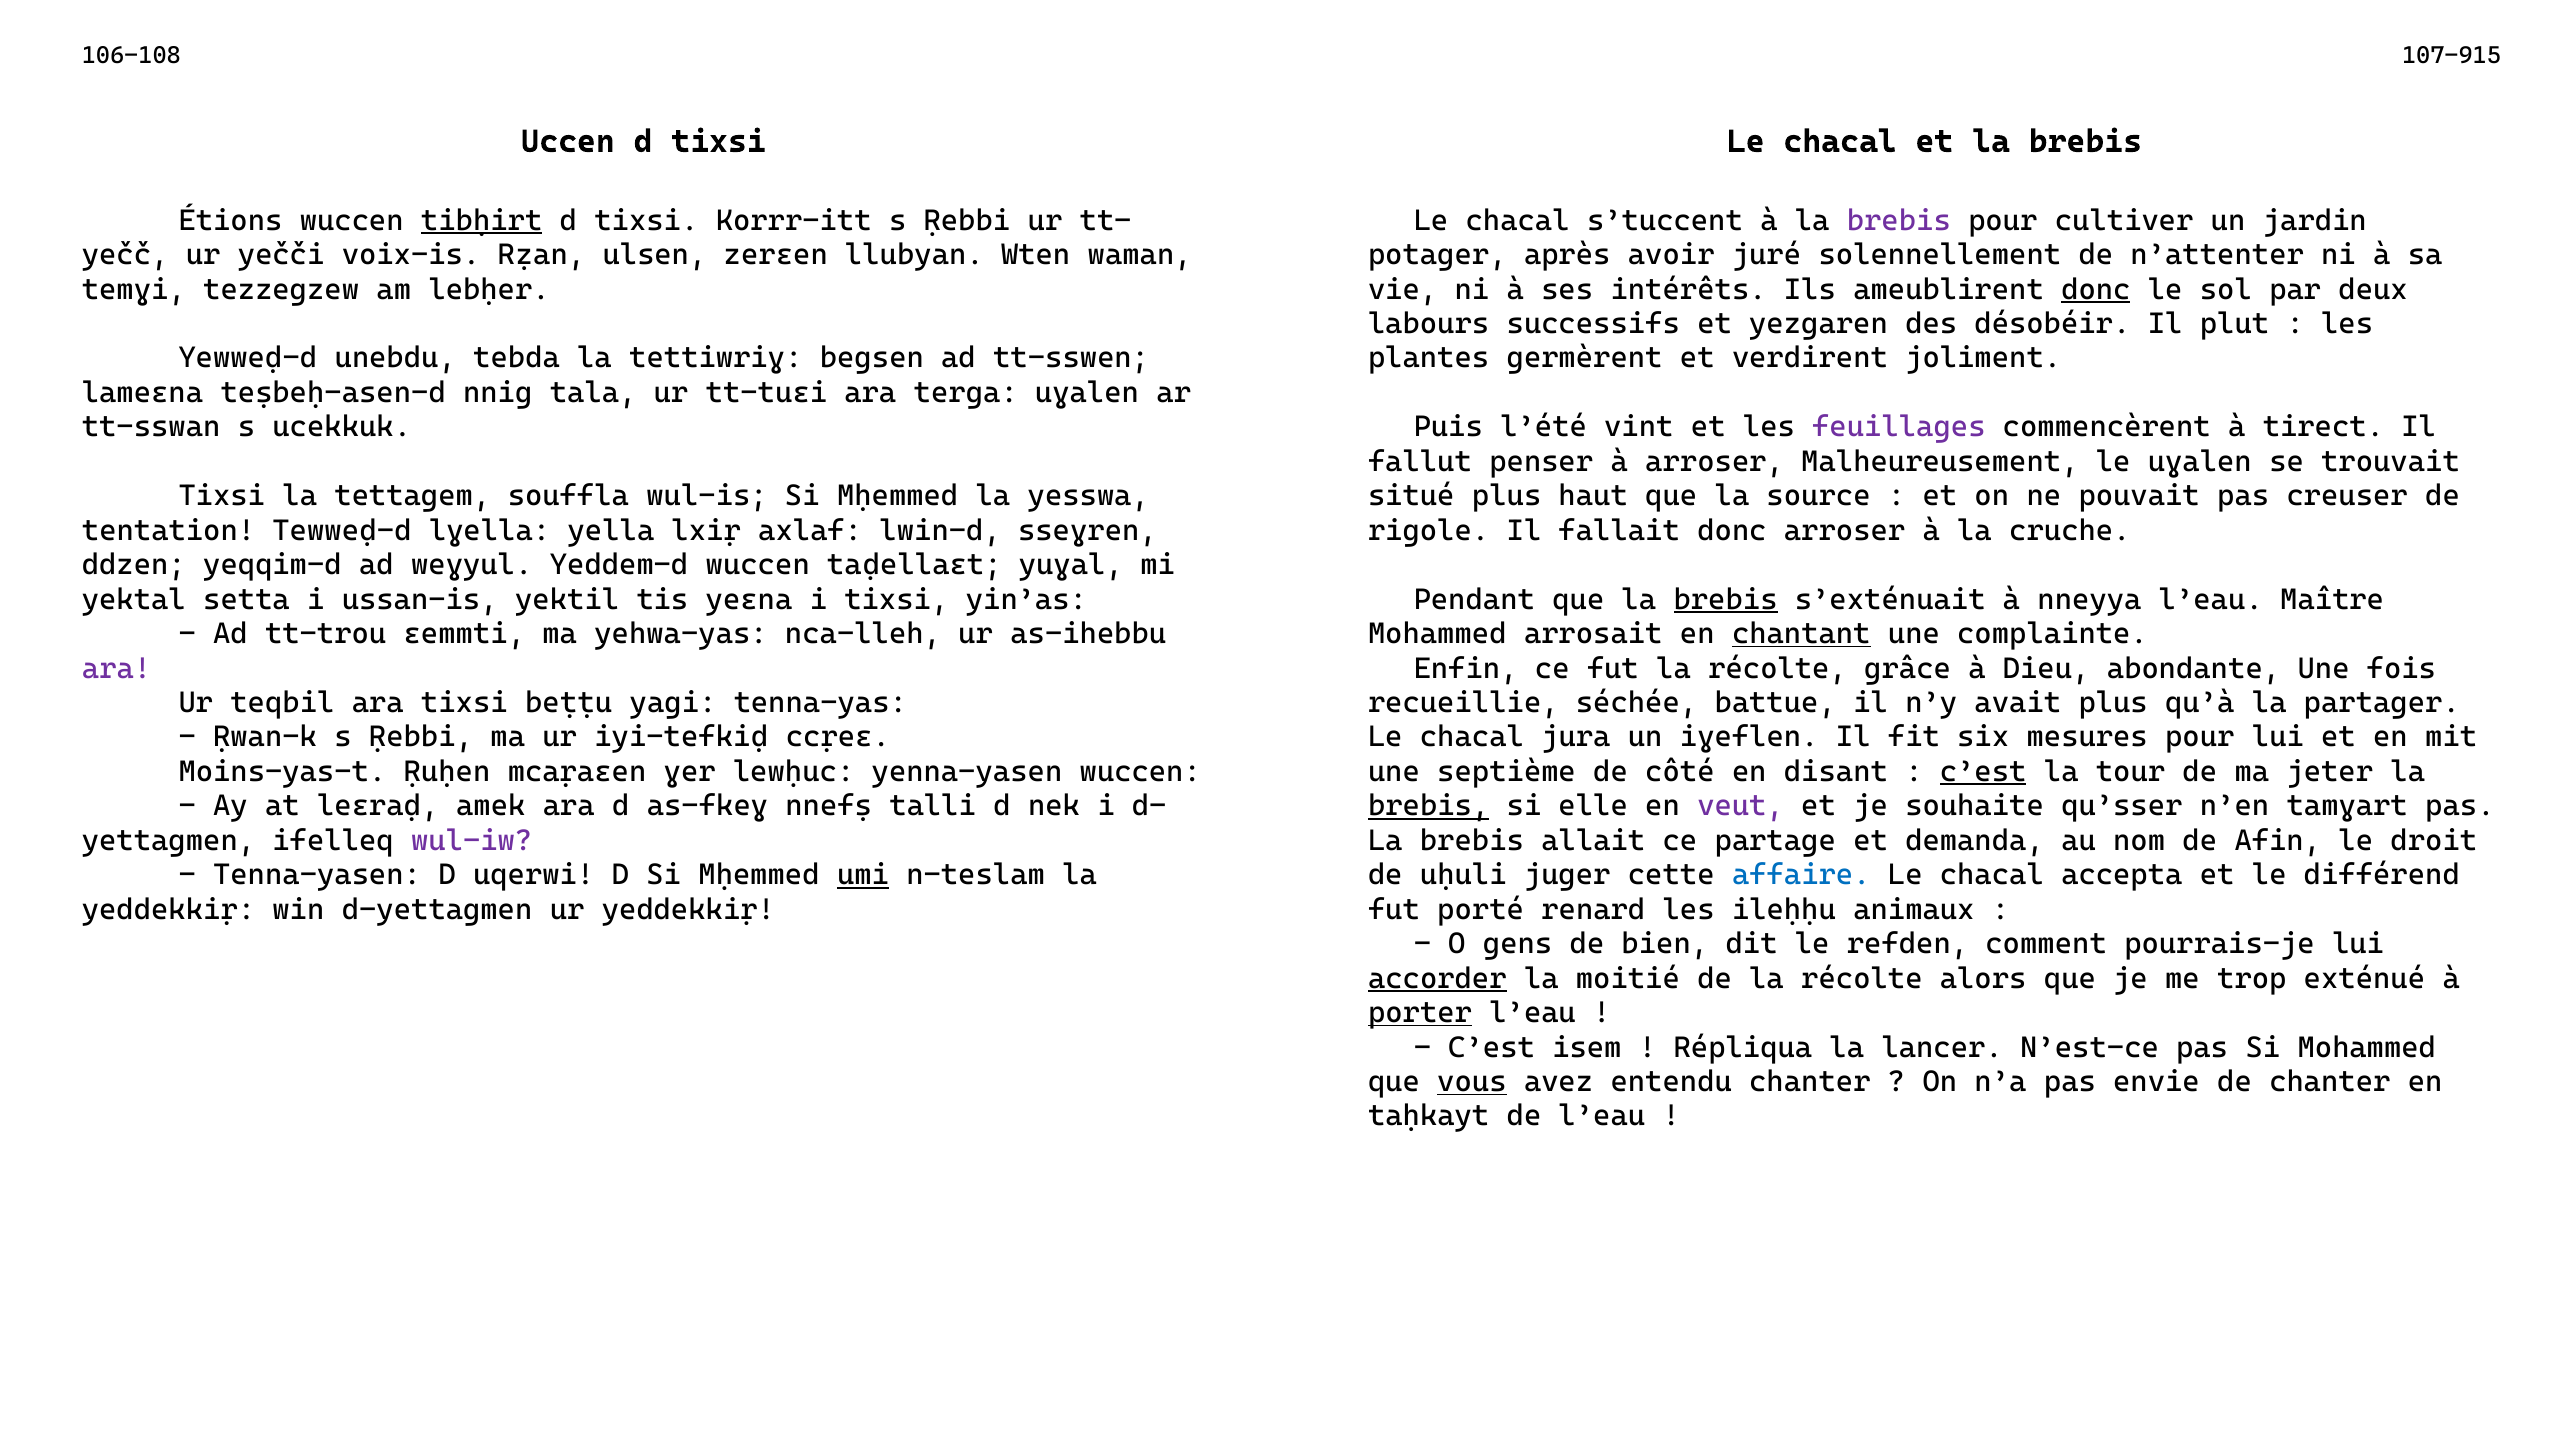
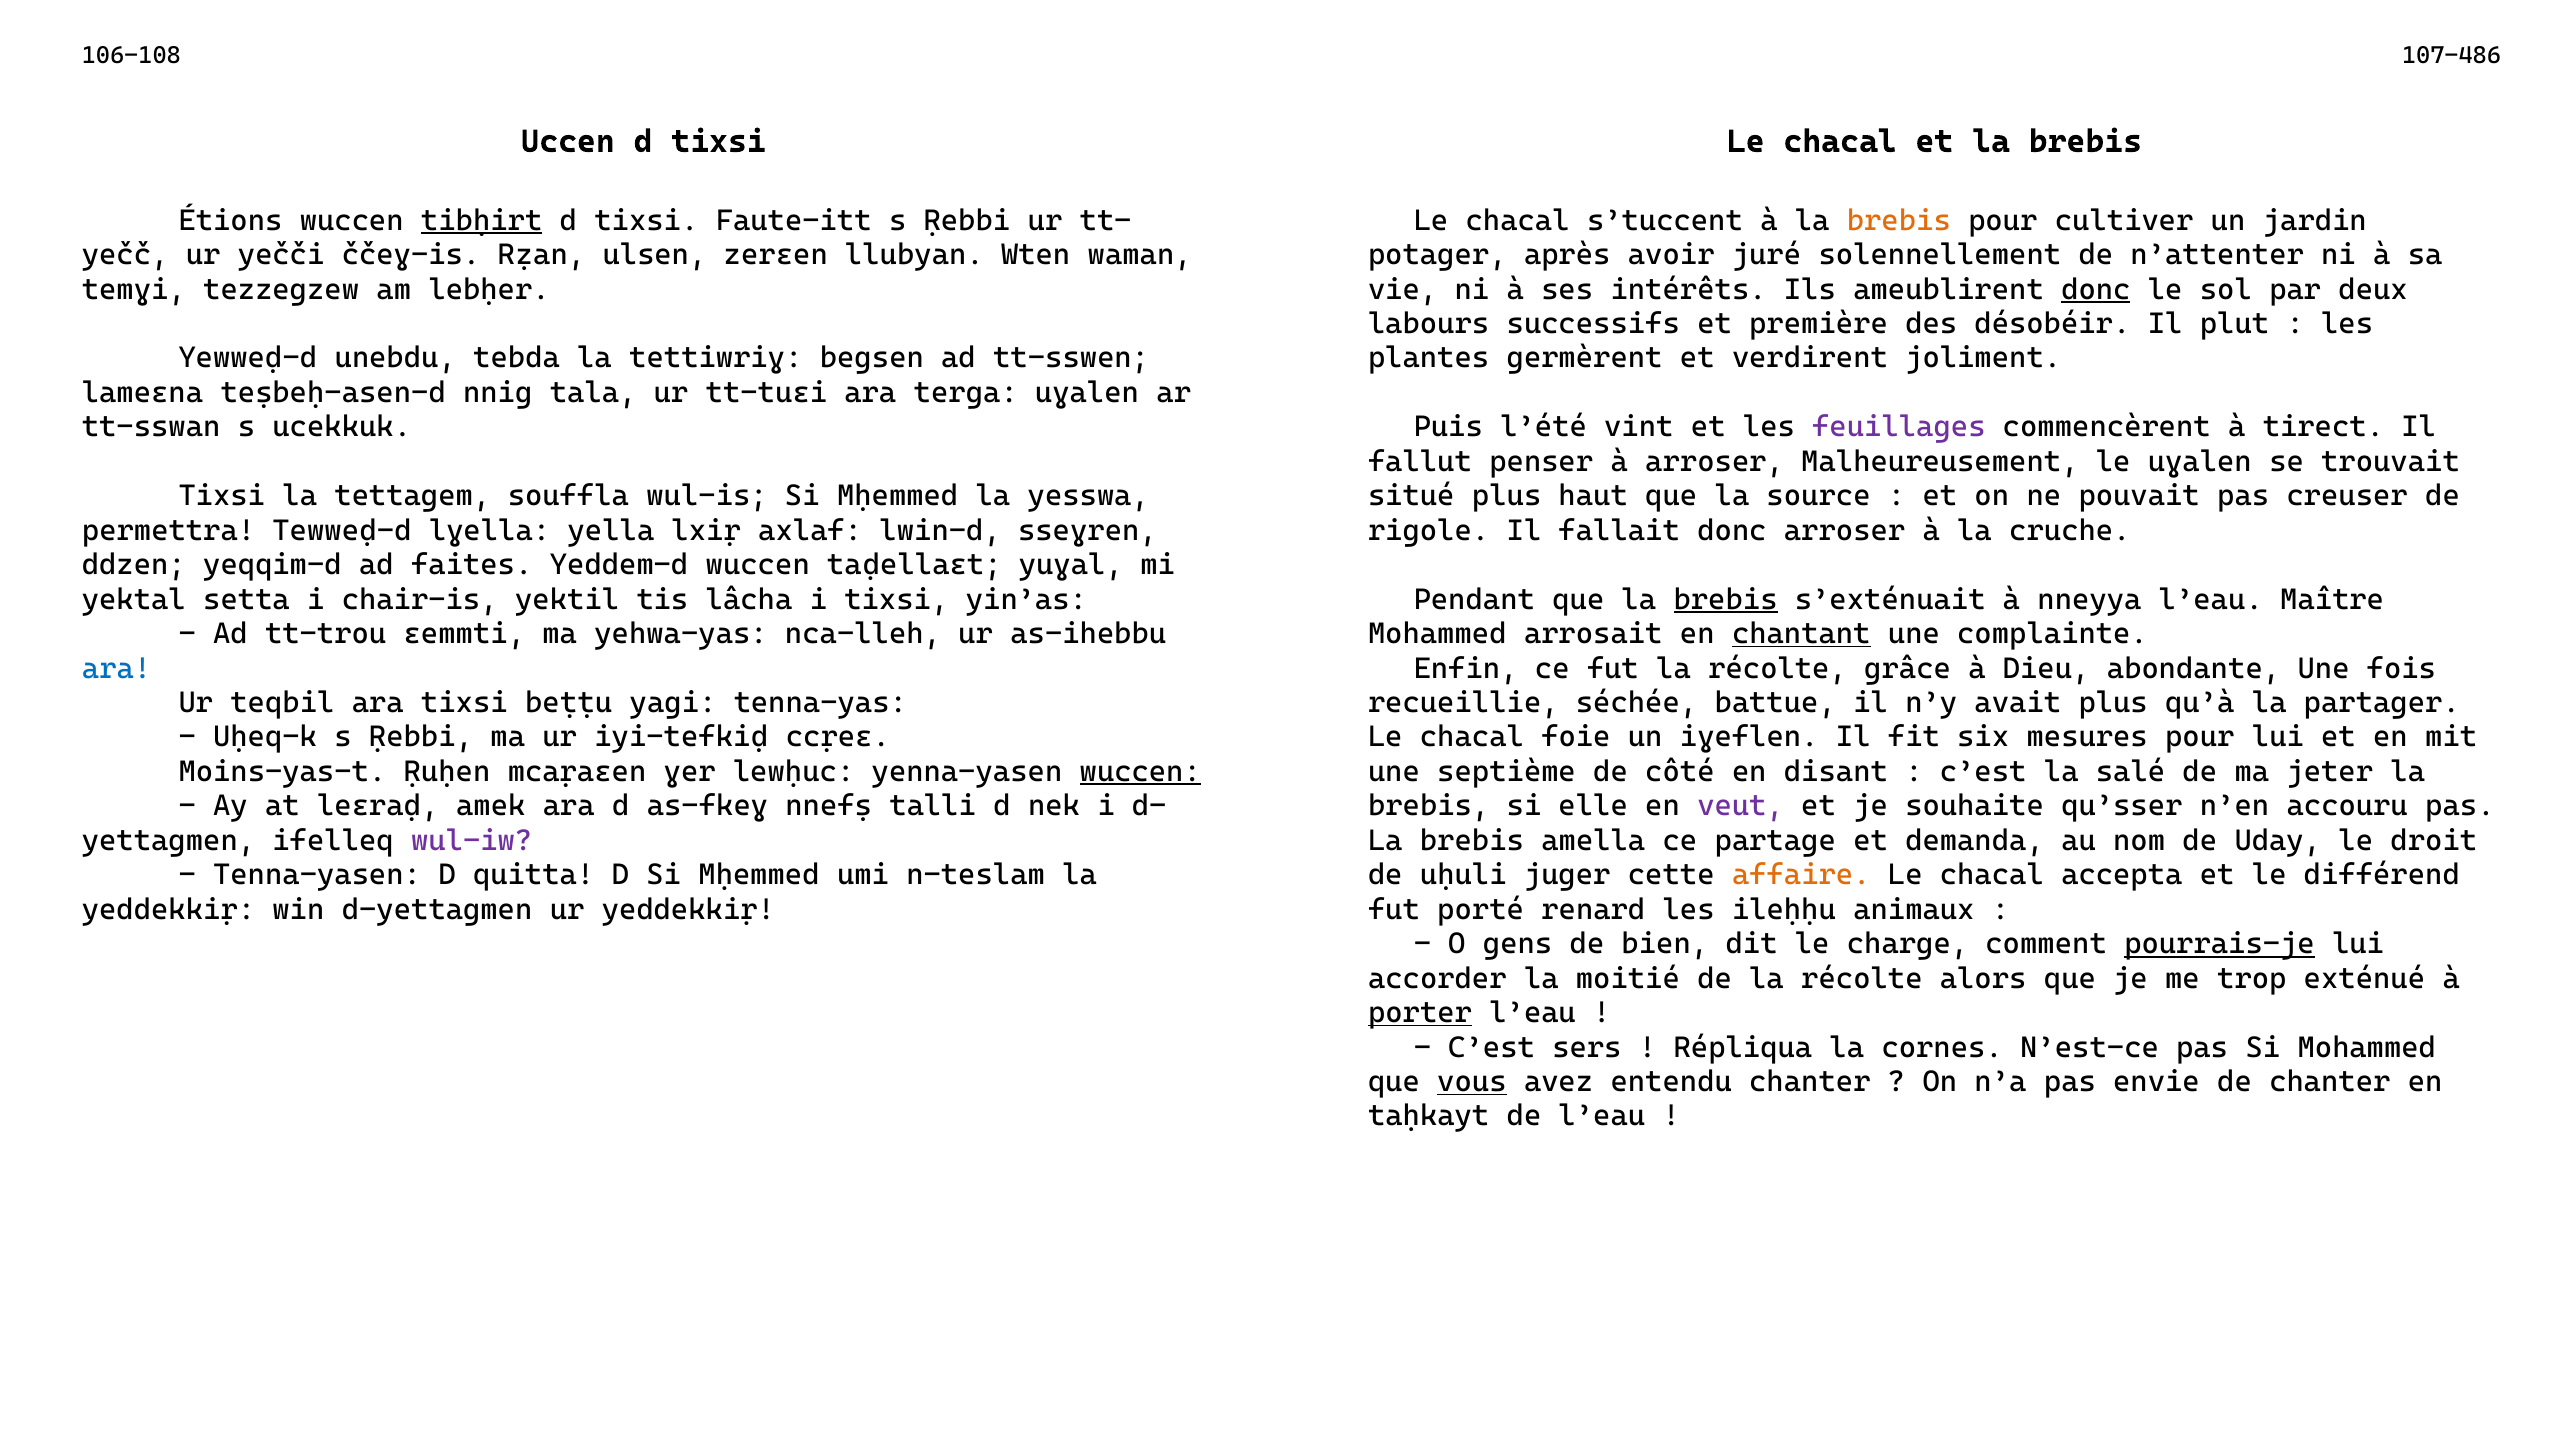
107-915: 107-915 -> 107-486 (2451, 56)
Korrr-itt: Korrr-itt -> Faute-itt (794, 220)
brebis colour: purple -> orange (1899, 220)
voix-is: voix-is -> ččeɣ-is (411, 255)
yezgaren: yezgaren -> première (1818, 324)
tentation: tentation -> permettra (169, 530)
weɣyul: weɣyul -> faites (472, 565)
ussan-is: ussan-is -> chair-is (420, 599)
yeɛna: yeɛna -> lâcha (749, 599)
ara colour: purple -> blue (117, 668)
Ṛwan-k: Ṛwan-k -> Uḥeq-k (265, 737)
jura: jura -> foie (1576, 737)
wuccen underline: none -> present (1140, 772)
c’est underline: present -> none (1983, 772)
tour: tour -> salé (2131, 772)
brebis underline: present -> none (1429, 806)
tamɣart: tamɣart -> accouru (2347, 806)
allait: allait -> amella (1593, 841)
Afin: Afin -> Uday (2278, 841)
uqerwi: uqerwi -> quitta (534, 875)
umi underline: present -> none (863, 875)
affaire colour: blue -> orange (1801, 875)
refden: refden -> charge (1907, 944)
pourrais-je underline: none -> present (2220, 944)
accorder underline: present -> none (1437, 978)
isem: isem -> sers (1587, 1047)
lancer: lancer -> cornes (1942, 1047)
